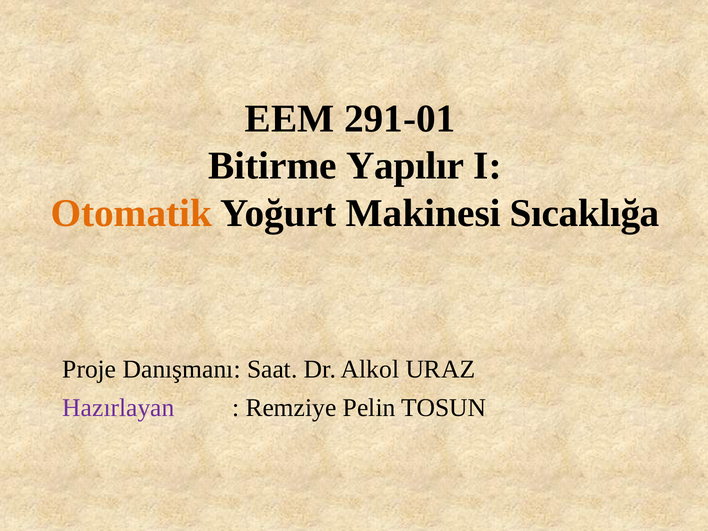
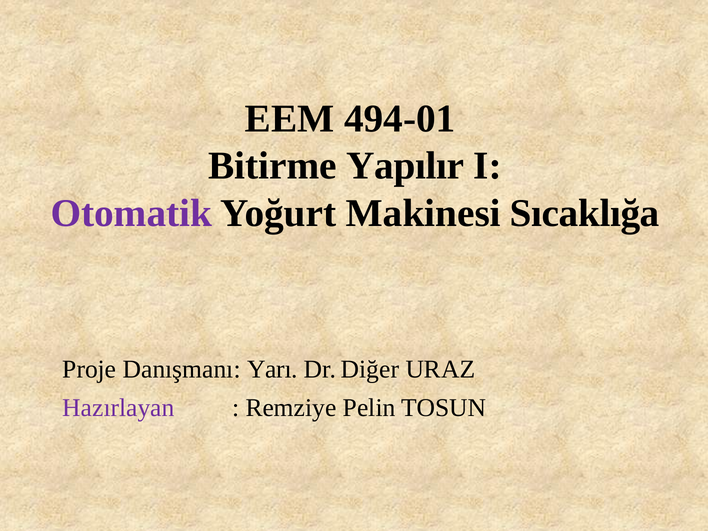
291-01: 291-01 -> 494-01 (400, 119)
Otomatik colour: orange -> purple (131, 213)
Saat: Saat -> Yarı (272, 369)
Alkol: Alkol -> Diğer (370, 369)
